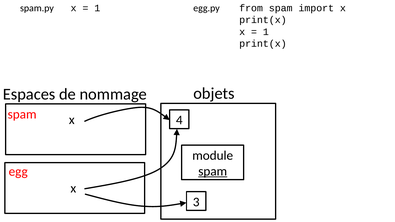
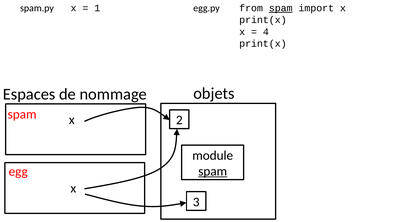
spam underline: none -> present (281, 8)
1: 1 -> 4 (266, 32)
4: 4 -> 2 (179, 120)
